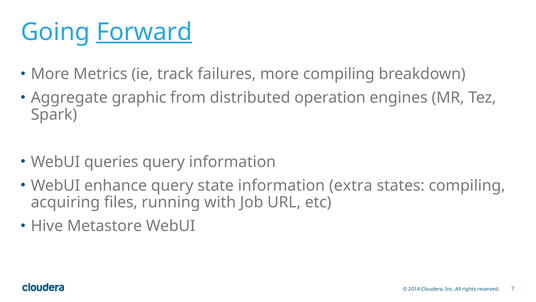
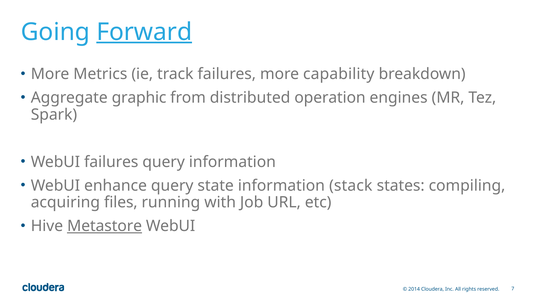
more compiling: compiling -> capability (339, 74)
WebUI queries: queries -> failures (111, 162)
extra: extra -> stack (351, 185)
Metastore underline: none -> present (105, 226)
